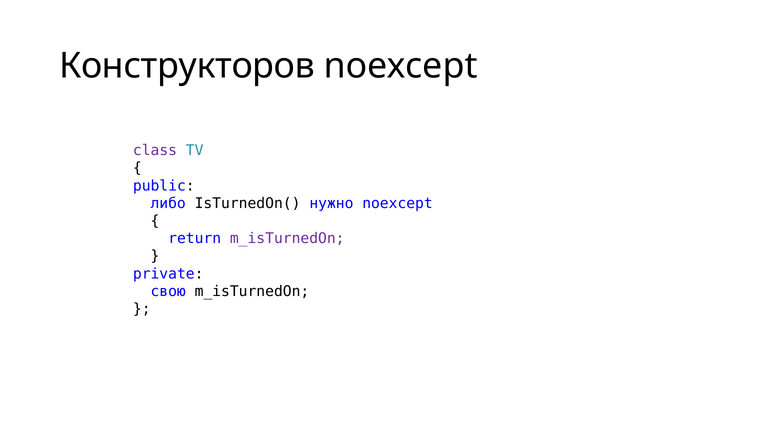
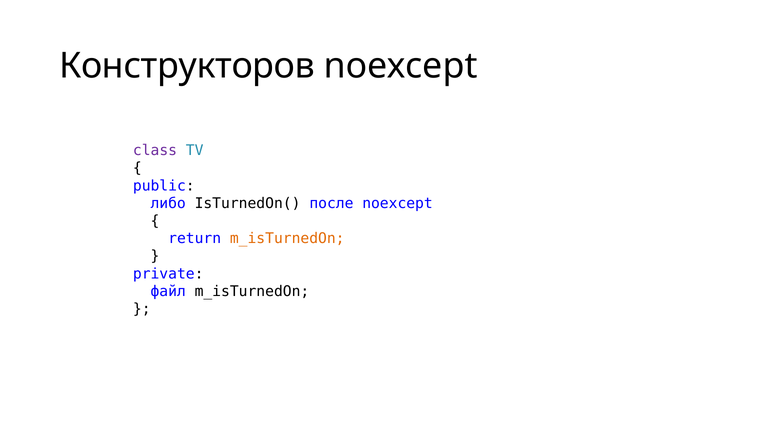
нужно: нужно -> после (331, 203)
m_isTurnedOn colour: purple -> orange (287, 238)
свою: свою -> файл (168, 291)
